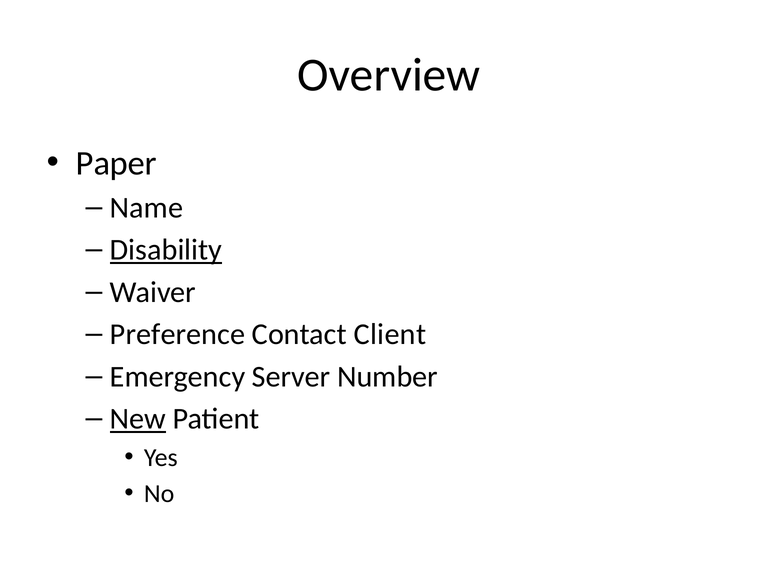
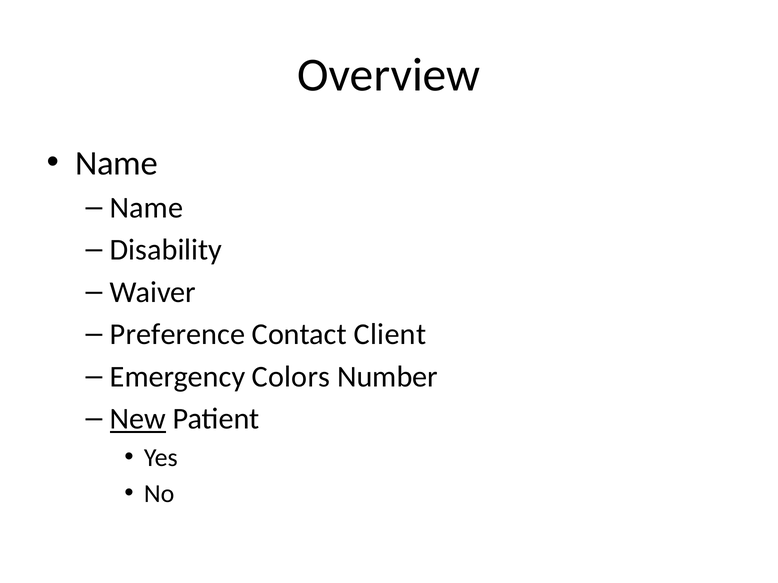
Paper: Paper -> Name (116, 163)
Disability underline: present -> none (166, 250)
Server: Server -> Colors (291, 377)
